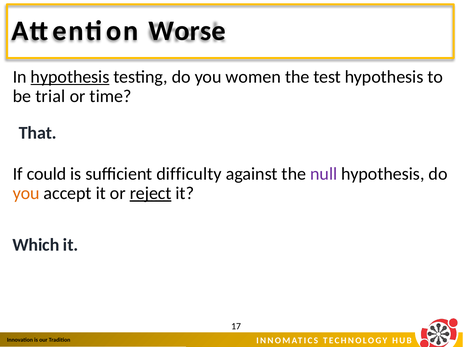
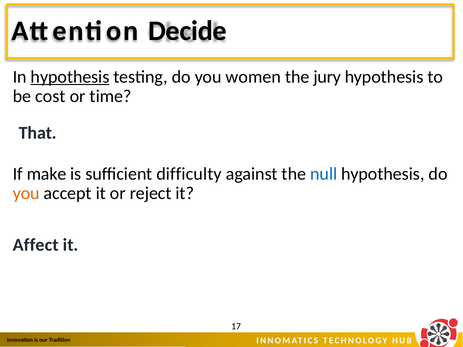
Worse: Worse -> Decide (188, 31)
test: test -> jury (327, 77)
trial: trial -> cost (50, 96)
could: could -> make (47, 174)
null colour: purple -> blue (324, 174)
reject underline: present -> none (151, 193)
Which: Which -> Affect (36, 245)
